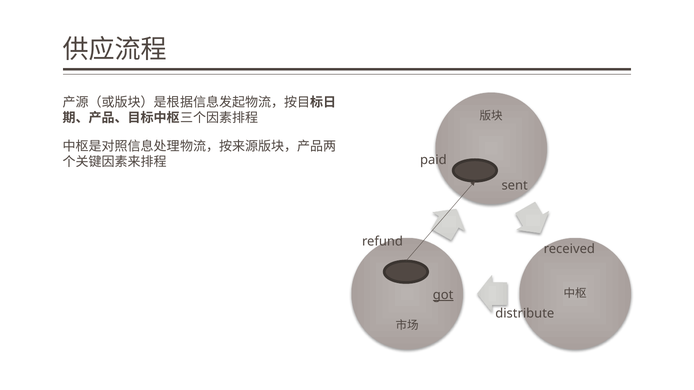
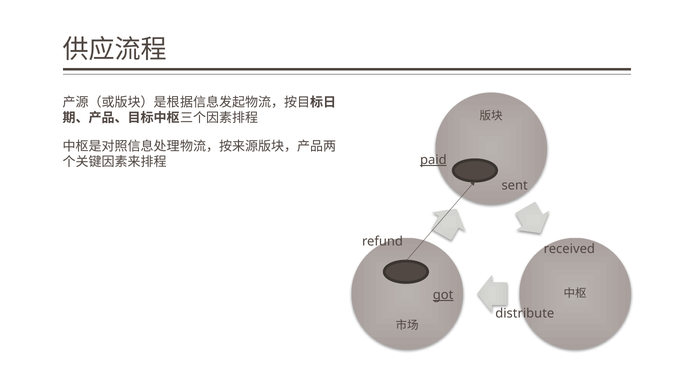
paid underline: none -> present (433, 160)
